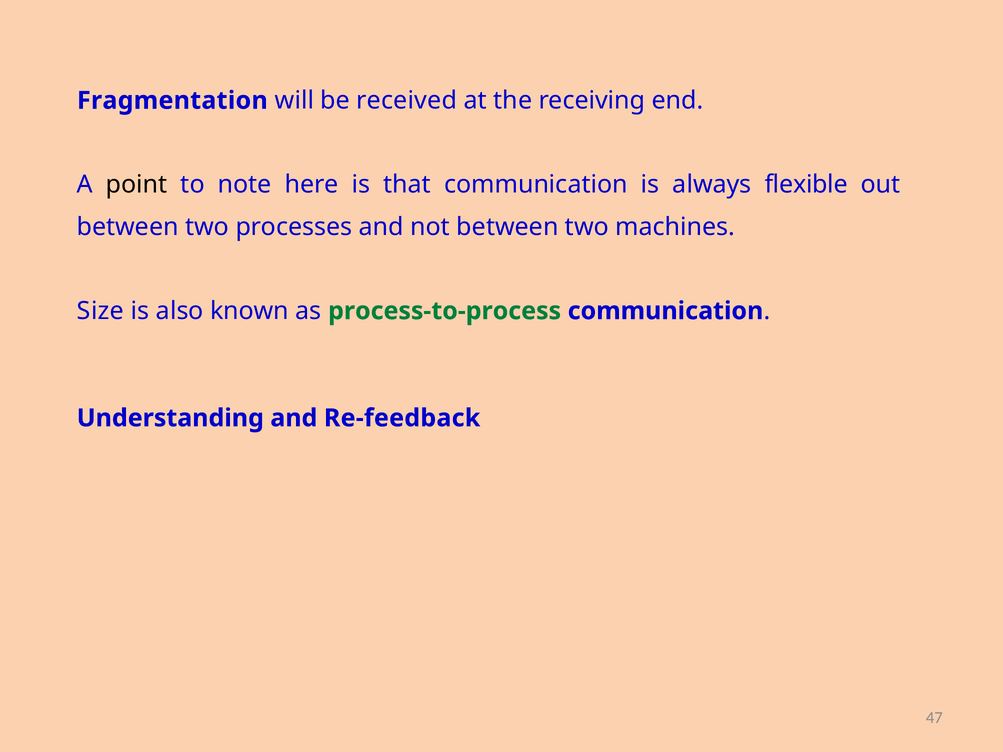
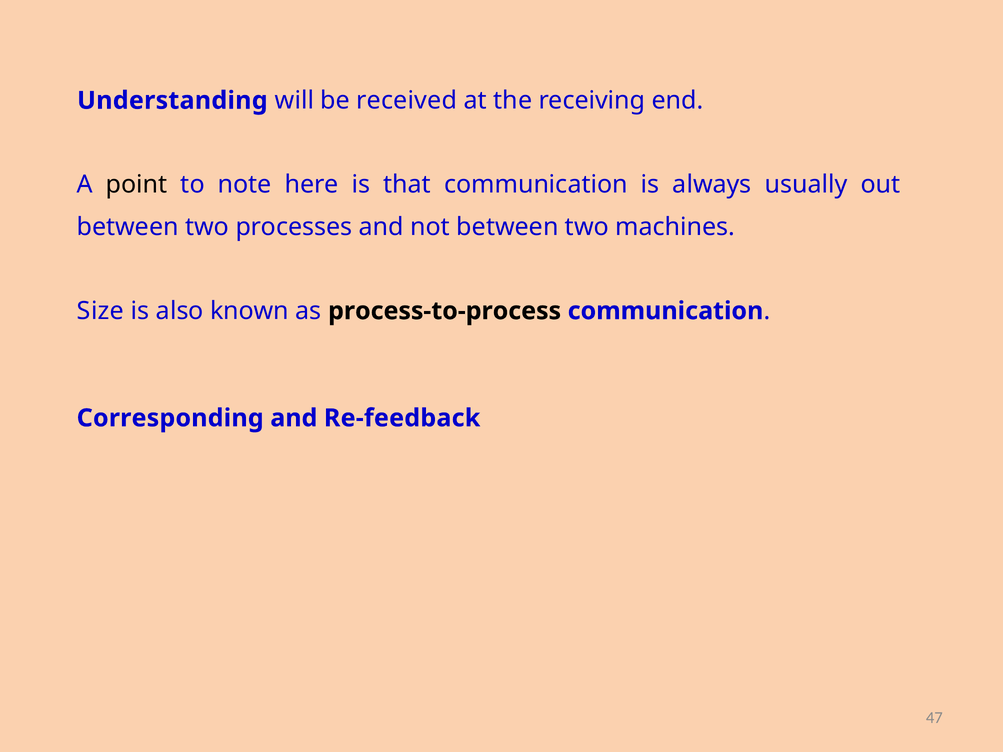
Fragmentation: Fragmentation -> Understanding (172, 101)
flexible: flexible -> usually (806, 185)
process-to-process colour: green -> black (445, 311)
Understanding: Understanding -> Corresponding (170, 418)
